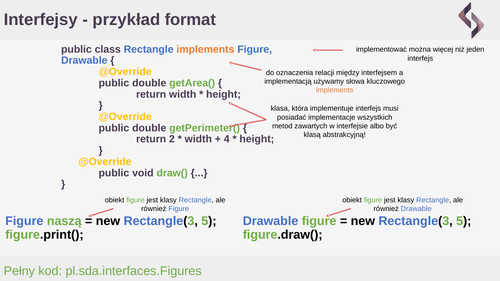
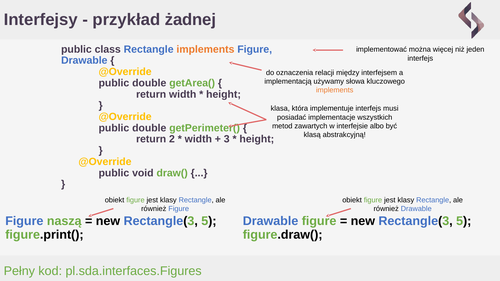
format: format -> żadnej (190, 20)
4: 4 -> 3 (227, 139)
